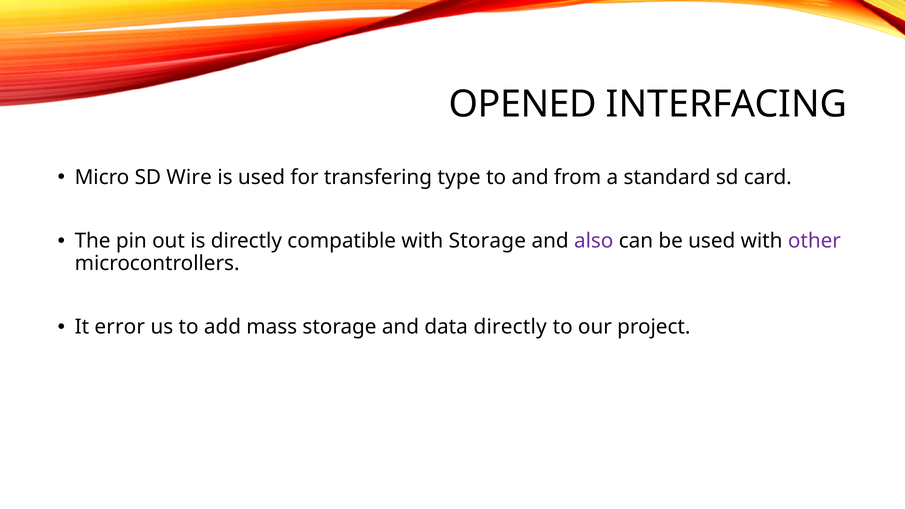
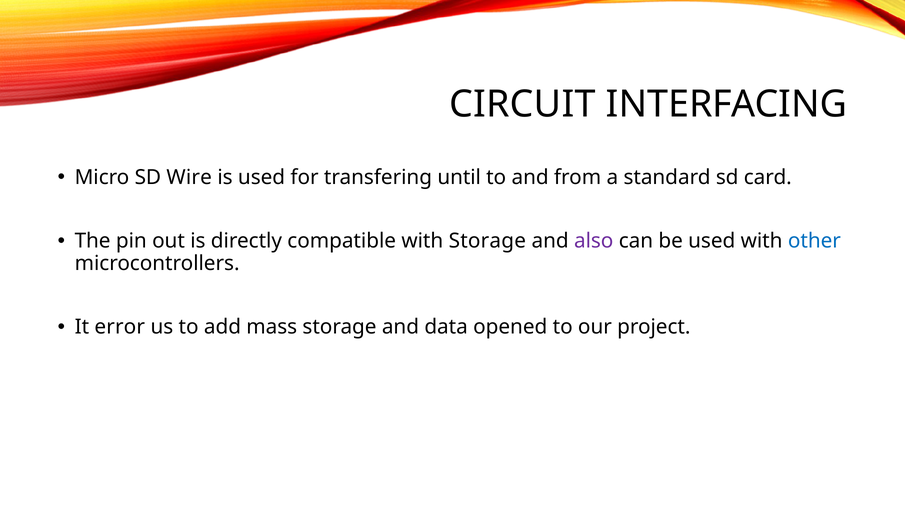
OPENED: OPENED -> CIRCUIT (522, 104)
type: type -> until (459, 177)
other colour: purple -> blue (814, 241)
data directly: directly -> opened (510, 327)
